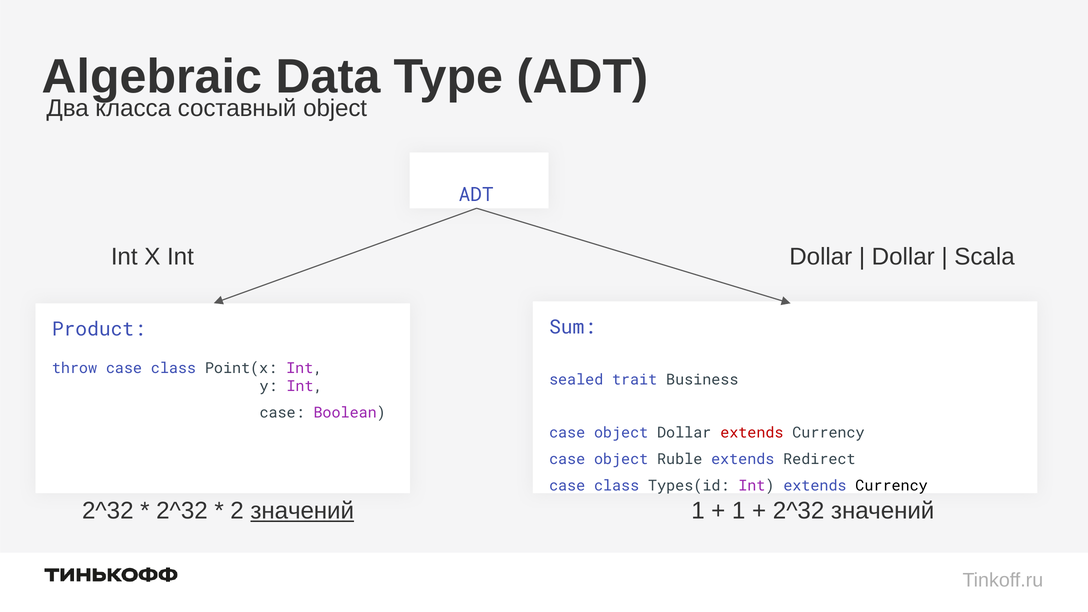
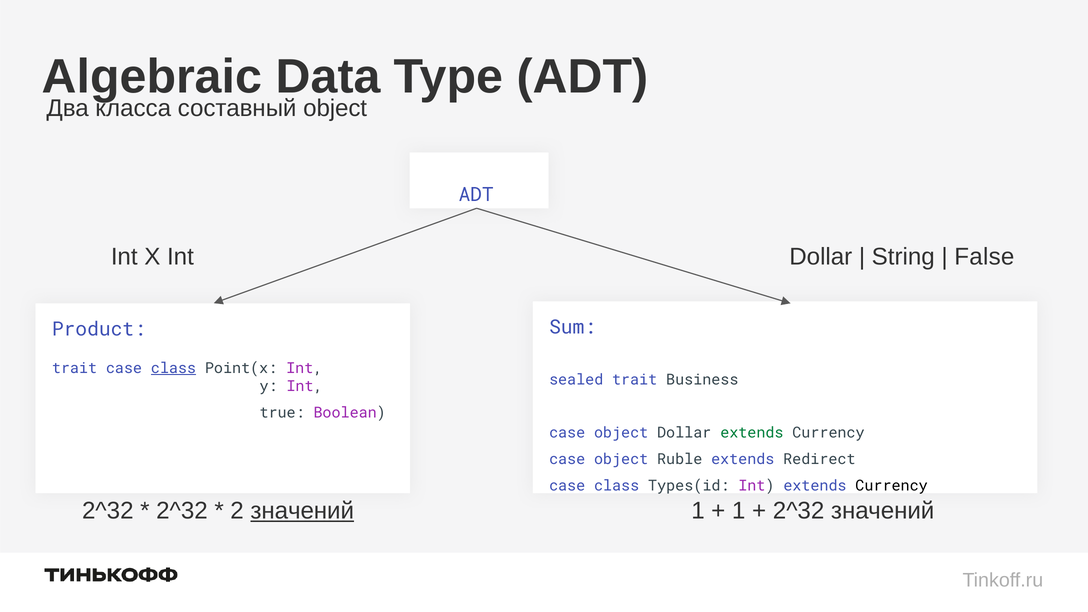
Dollar: Dollar -> String (903, 257)
Scala: Scala -> False (984, 257)
throw: throw -> trait (75, 368)
class underline: none -> present (173, 368)
case: case -> true (282, 413)
extends colour: red -> green (752, 433)
